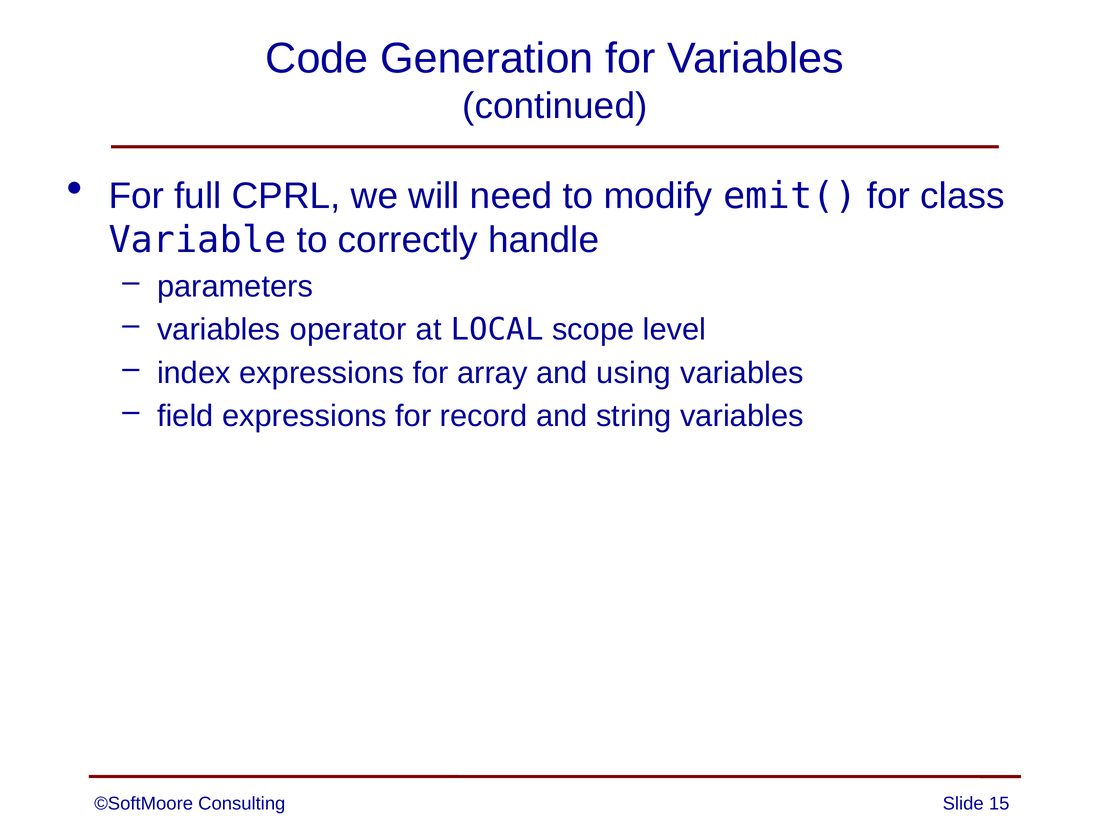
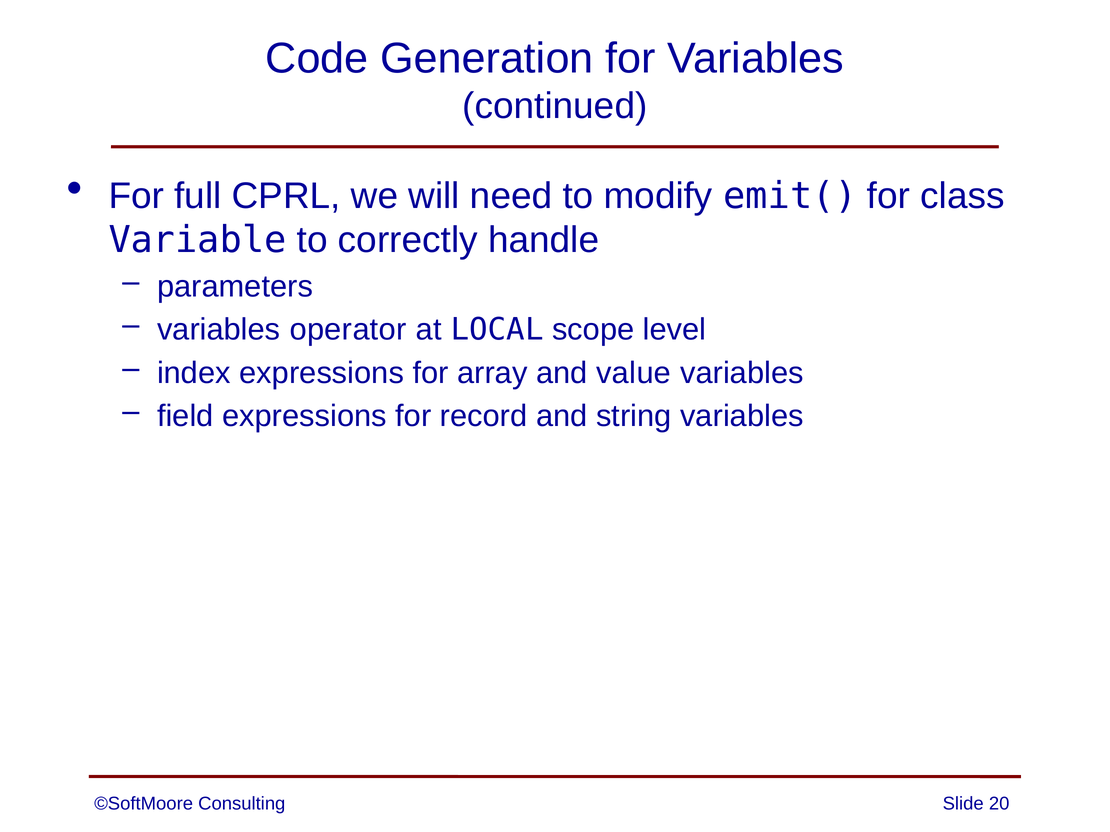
using: using -> value (634, 373)
15: 15 -> 20 (999, 804)
